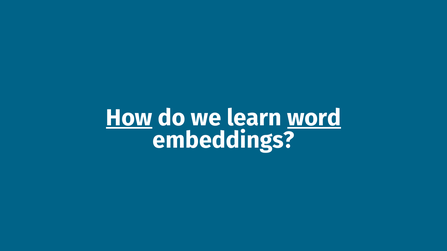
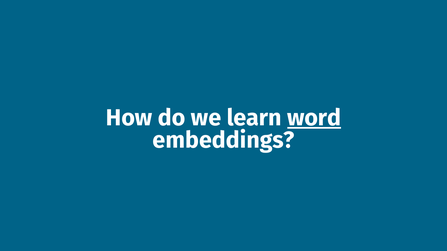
How underline: present -> none (129, 118)
